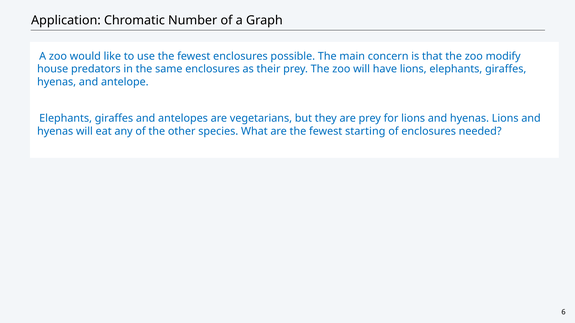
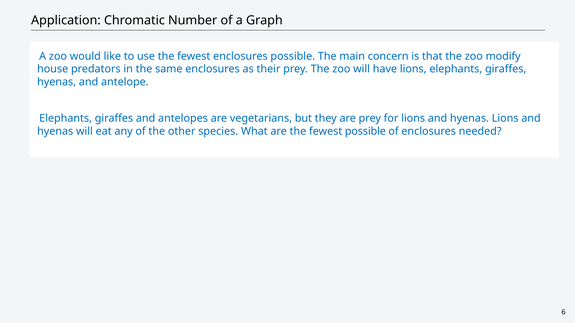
fewest starting: starting -> possible (365, 131)
